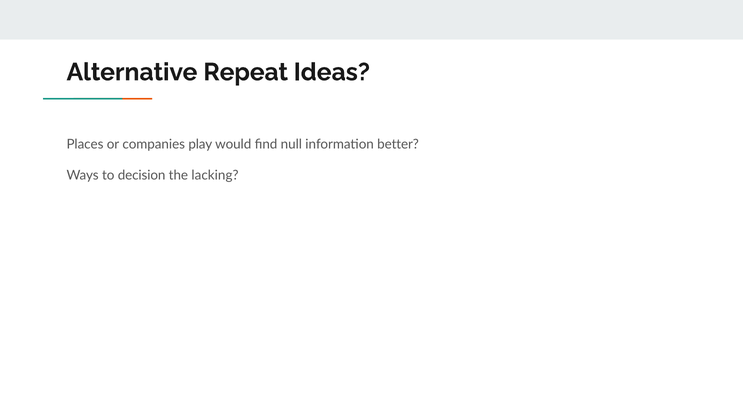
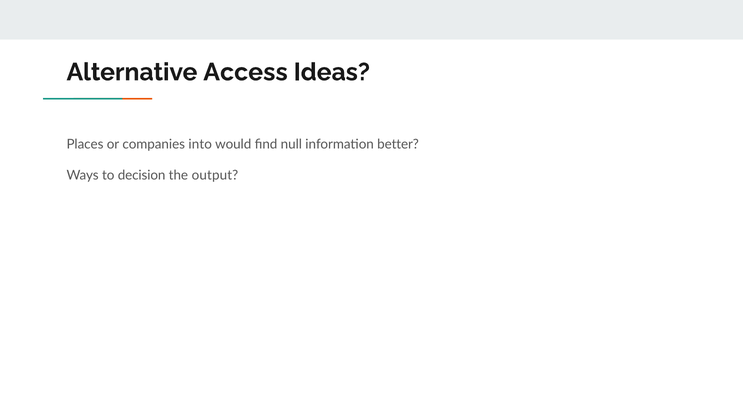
Repeat: Repeat -> Access (246, 72)
play: play -> into (200, 144)
lacking: lacking -> output (215, 175)
